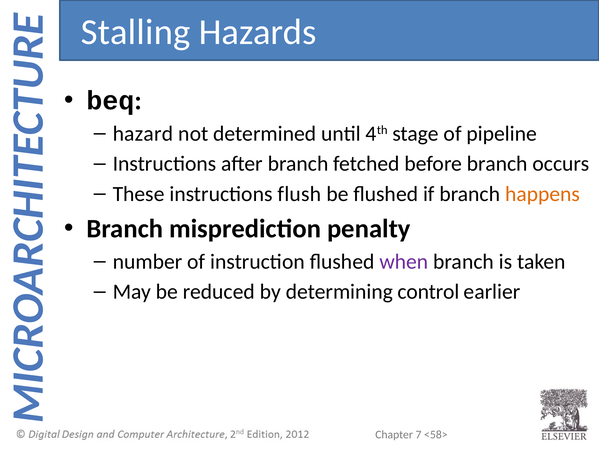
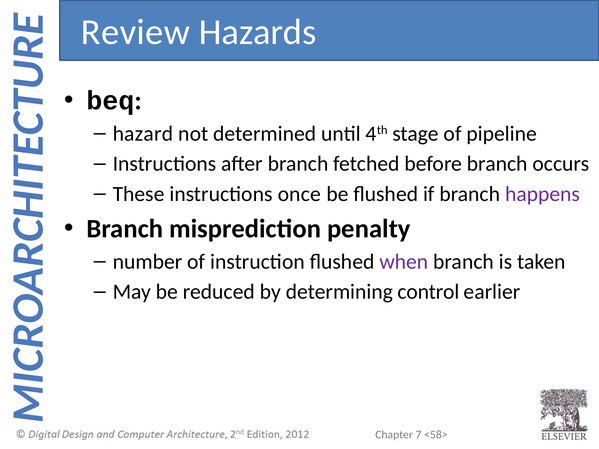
Stalling: Stalling -> Review (135, 32)
flush: flush -> once (299, 194)
happens colour: orange -> purple (543, 194)
